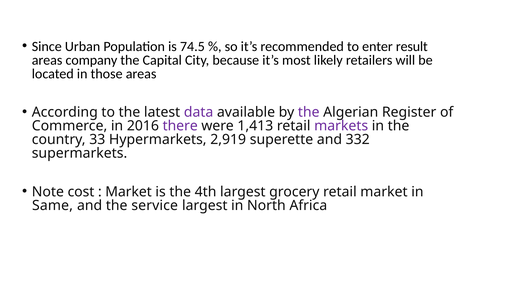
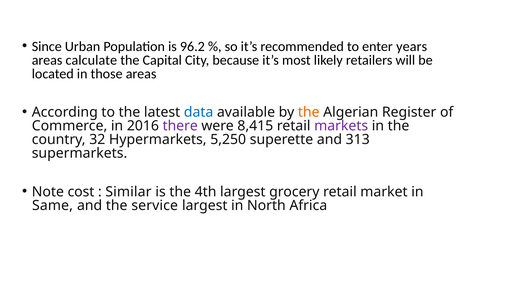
74.5: 74.5 -> 96.2 (192, 46)
result: result -> years (412, 46)
company: company -> calculate (91, 60)
data colour: purple -> blue (199, 112)
the colour: purple -> orange (309, 112)
1,413: 1,413 -> 8,415 (255, 126)
33: 33 -> 32 (97, 139)
2,919: 2,919 -> 5,250 (228, 139)
332: 332 -> 313 (358, 139)
Market: Market -> Similar (128, 191)
